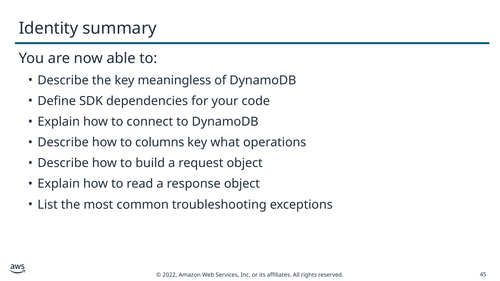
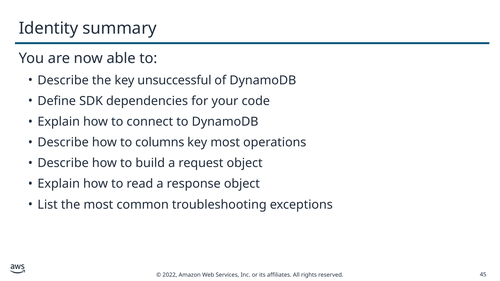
meaningless: meaningless -> unsuccessful (174, 80)
key what: what -> most (225, 143)
